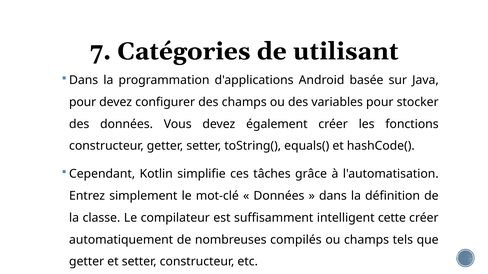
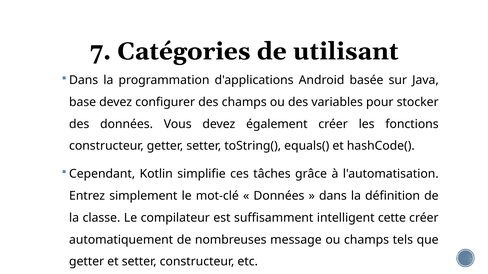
pour: pour -> base (83, 102)
compilés: compilés -> message (296, 240)
